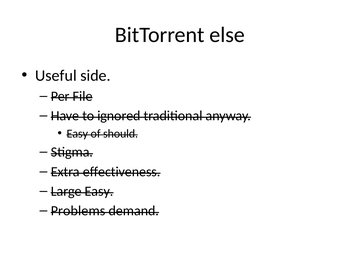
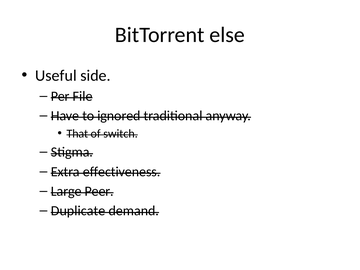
Easy: Easy -> That (77, 134)
should: should -> switch (121, 134)
Large Easy: Easy -> Peer (99, 191)
Problems: Problems -> Duplicate (78, 211)
